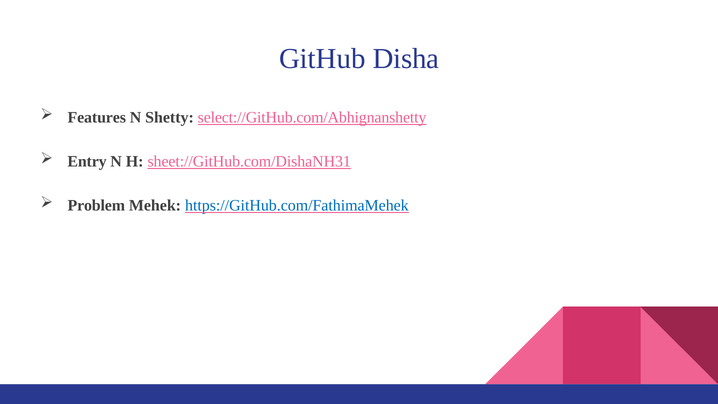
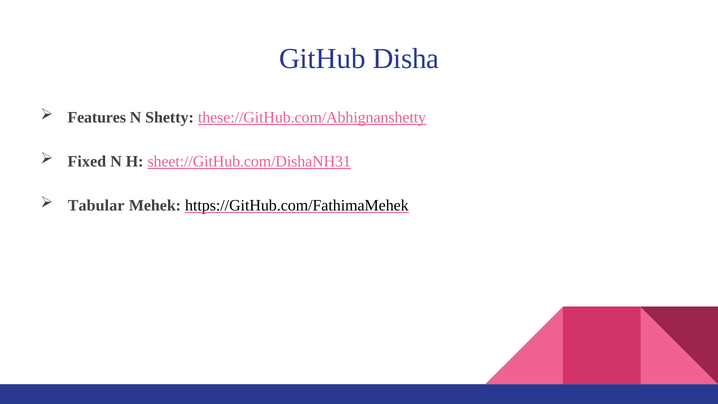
select://GitHub.com/Abhignanshetty: select://GitHub.com/Abhignanshetty -> these://GitHub.com/Abhignanshetty (312, 117)
Entry: Entry -> Fixed (87, 161)
Problem: Problem -> Tabular (96, 205)
https://GitHub.com/FathimaMehek colour: blue -> black (297, 205)
